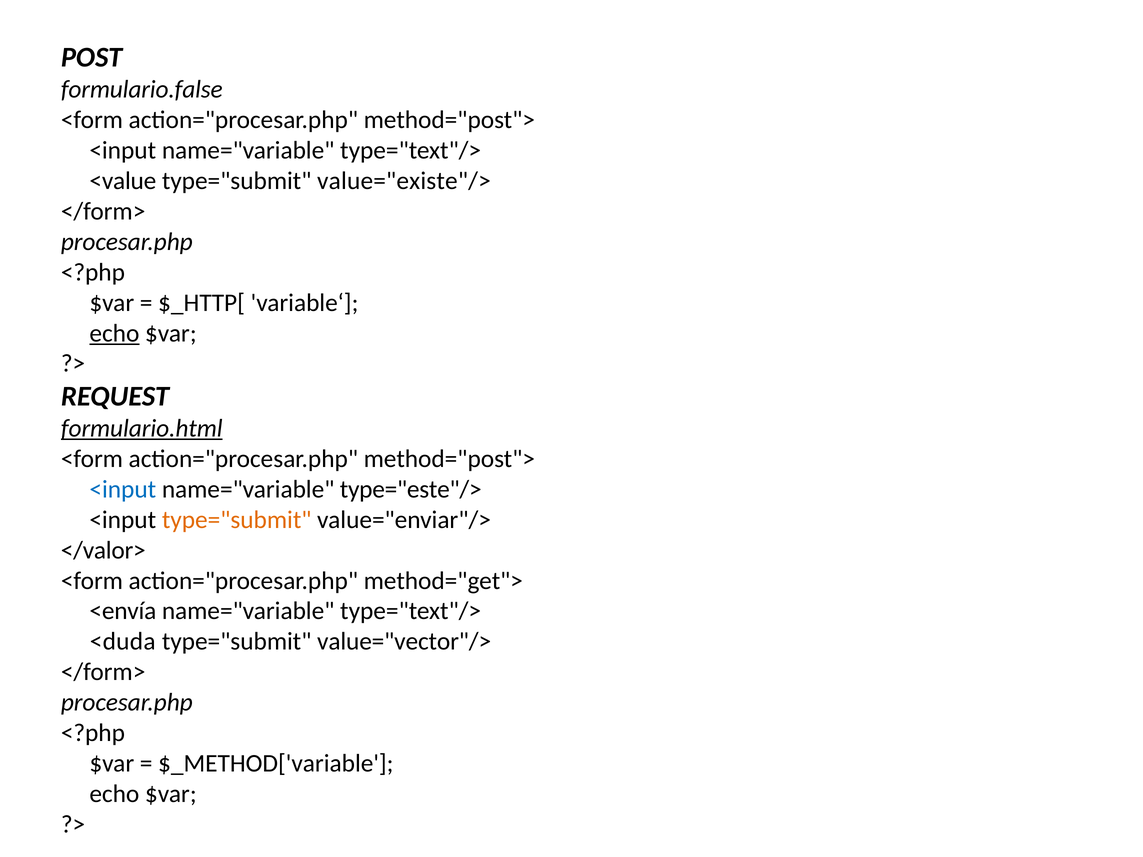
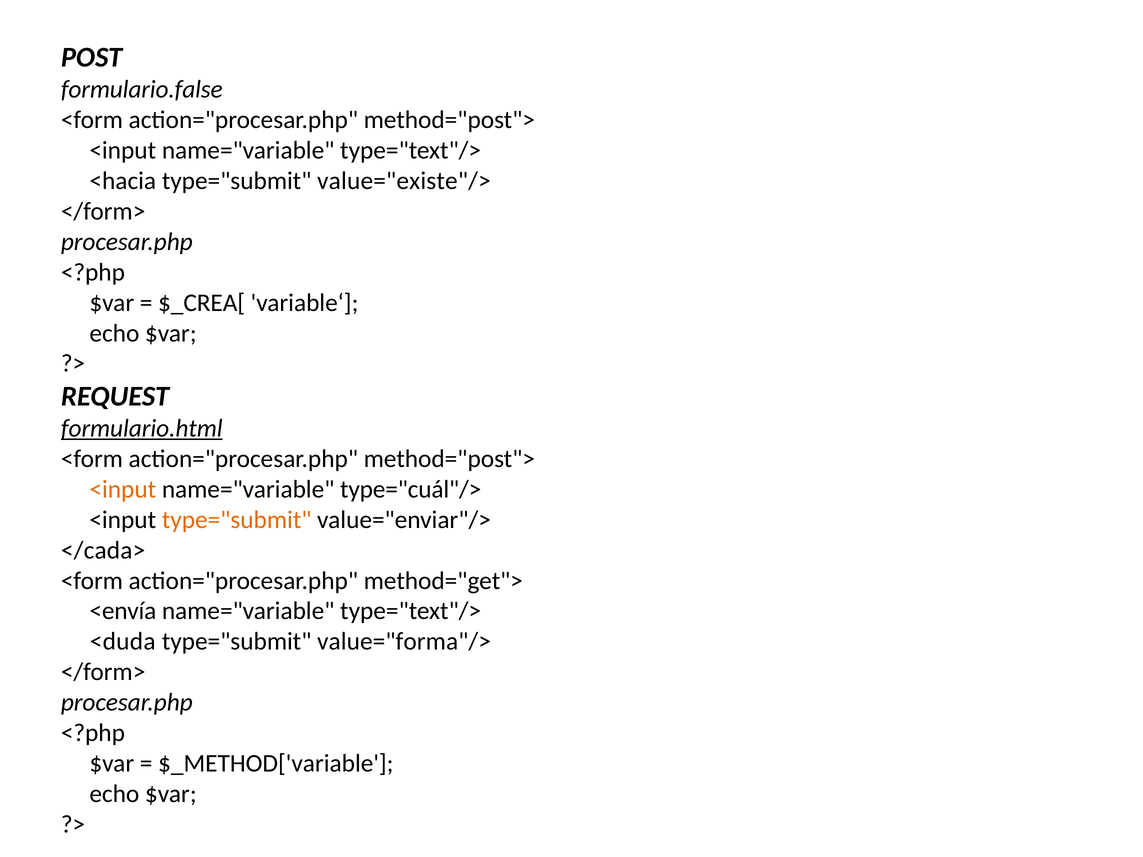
<value: <value -> <hacia (123, 181)
$_HTTP[: $_HTTP[ -> $_CREA[ (202, 303)
echo underline: present -> none (114, 333)
<input colour: blue -> orange (123, 489)
type="este"/>: type="este"/> -> type="cuál"/> (411, 489)
</valor>: </valor> -> </cada> (103, 550)
value="vector"/>: value="vector"/> -> value="forma"/> (404, 642)
